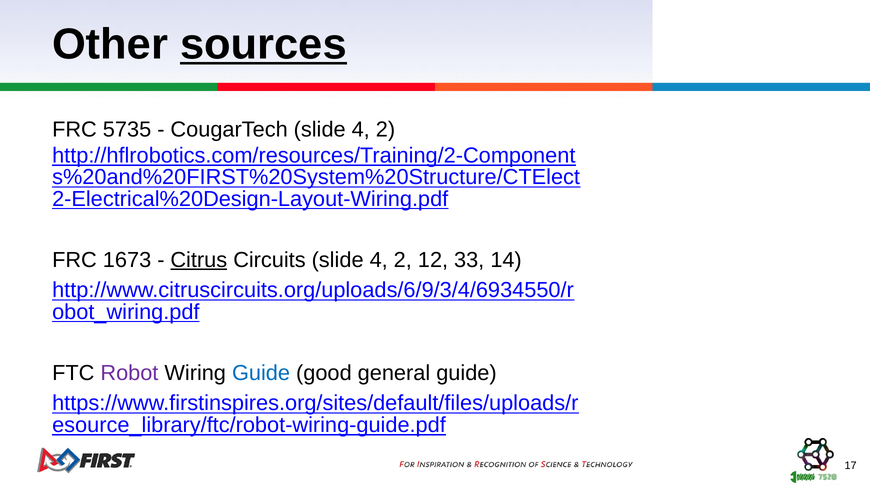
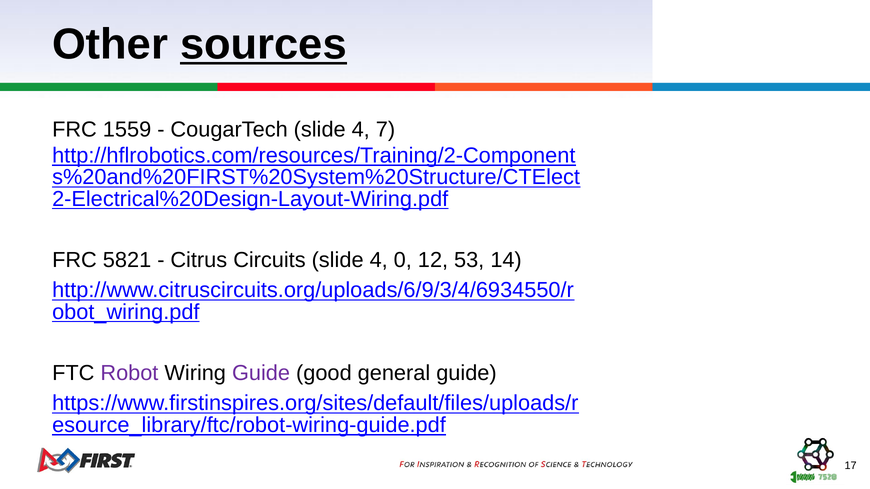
5735: 5735 -> 1559 (127, 130)
CougarTech slide 4 2: 2 -> 7 (385, 130)
1673: 1673 -> 5821 (127, 260)
Citrus underline: present -> none (199, 260)
Circuits slide 4 2: 2 -> 0 (403, 260)
33: 33 -> 53 (469, 260)
Guide colour: blue -> purple (261, 373)
